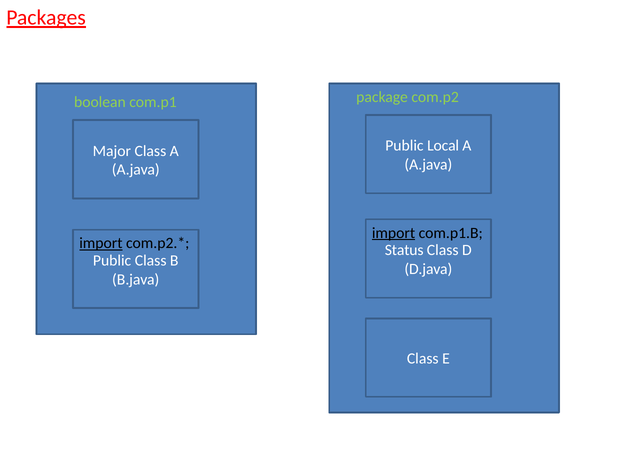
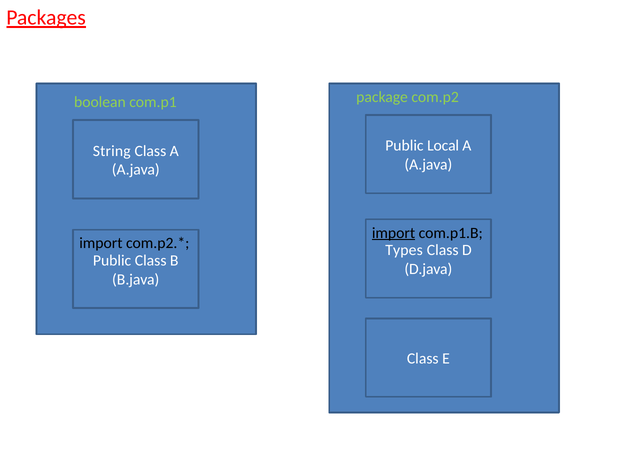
Major: Major -> String (112, 151)
import underline: present -> none (101, 243)
Status: Status -> Types (404, 250)
